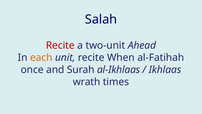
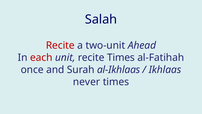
each colour: orange -> red (41, 57)
recite When: When -> Times (121, 57)
wrath: wrath -> never (87, 82)
